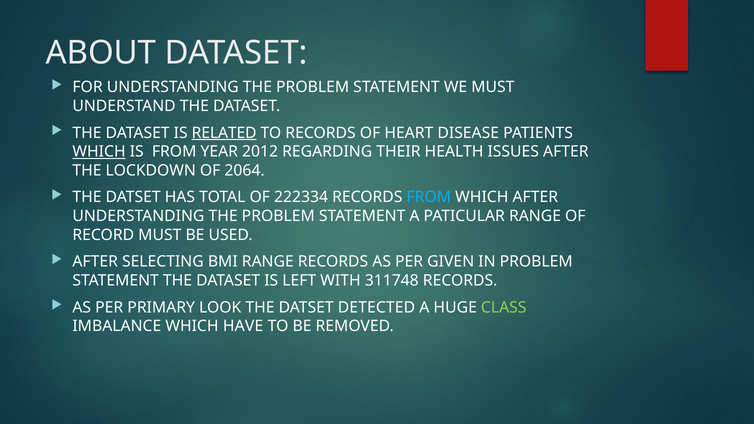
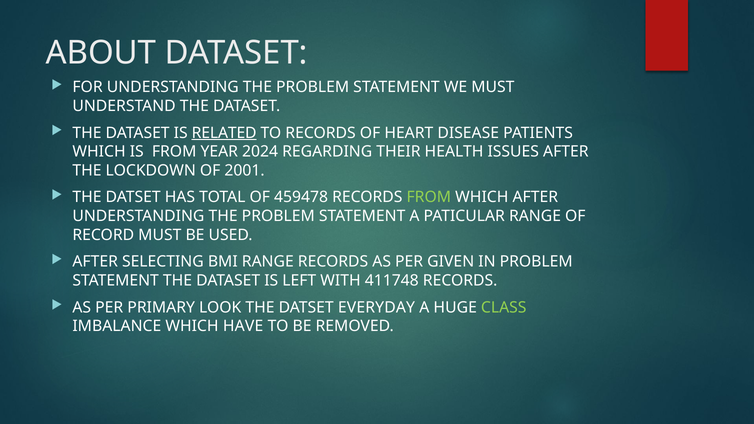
WHICH underline: present -> none (99, 152)
2012: 2012 -> 2024 (260, 152)
2064: 2064 -> 2001 (245, 171)
222334: 222334 -> 459478 (301, 197)
FROM colour: light blue -> light green (429, 197)
311748: 311748 -> 411748 (392, 281)
DETECTED: DETECTED -> EVERYDAY (376, 307)
